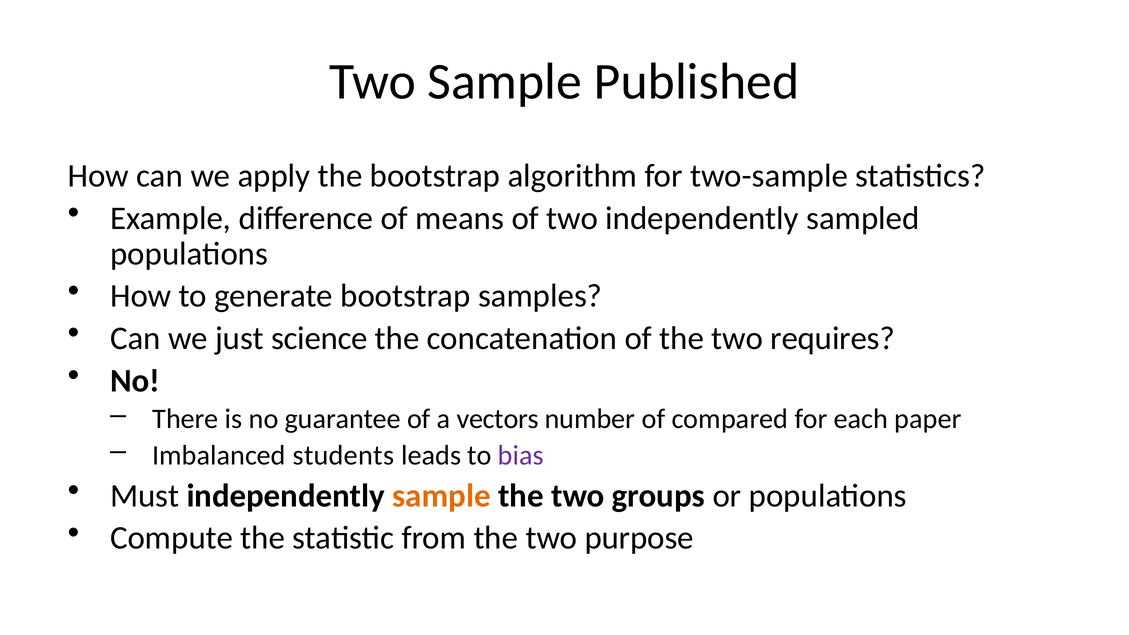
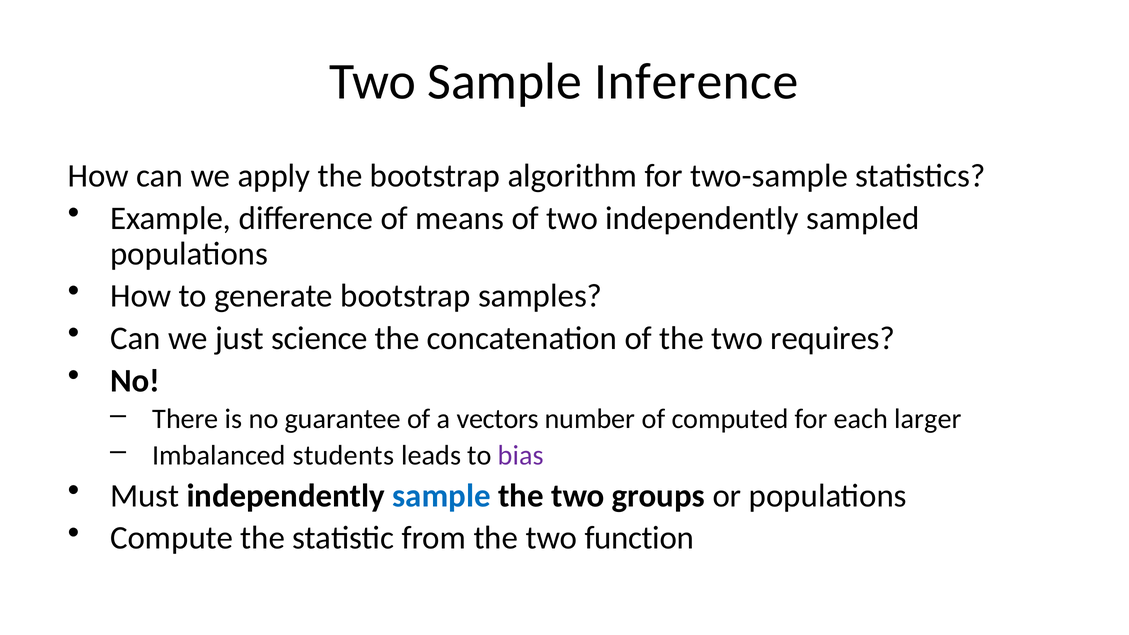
Published: Published -> Inference (696, 82)
compared: compared -> computed (730, 419)
paper: paper -> larger (928, 419)
sample colour: orange -> blue (441, 496)
purpose: purpose -> function (639, 538)
